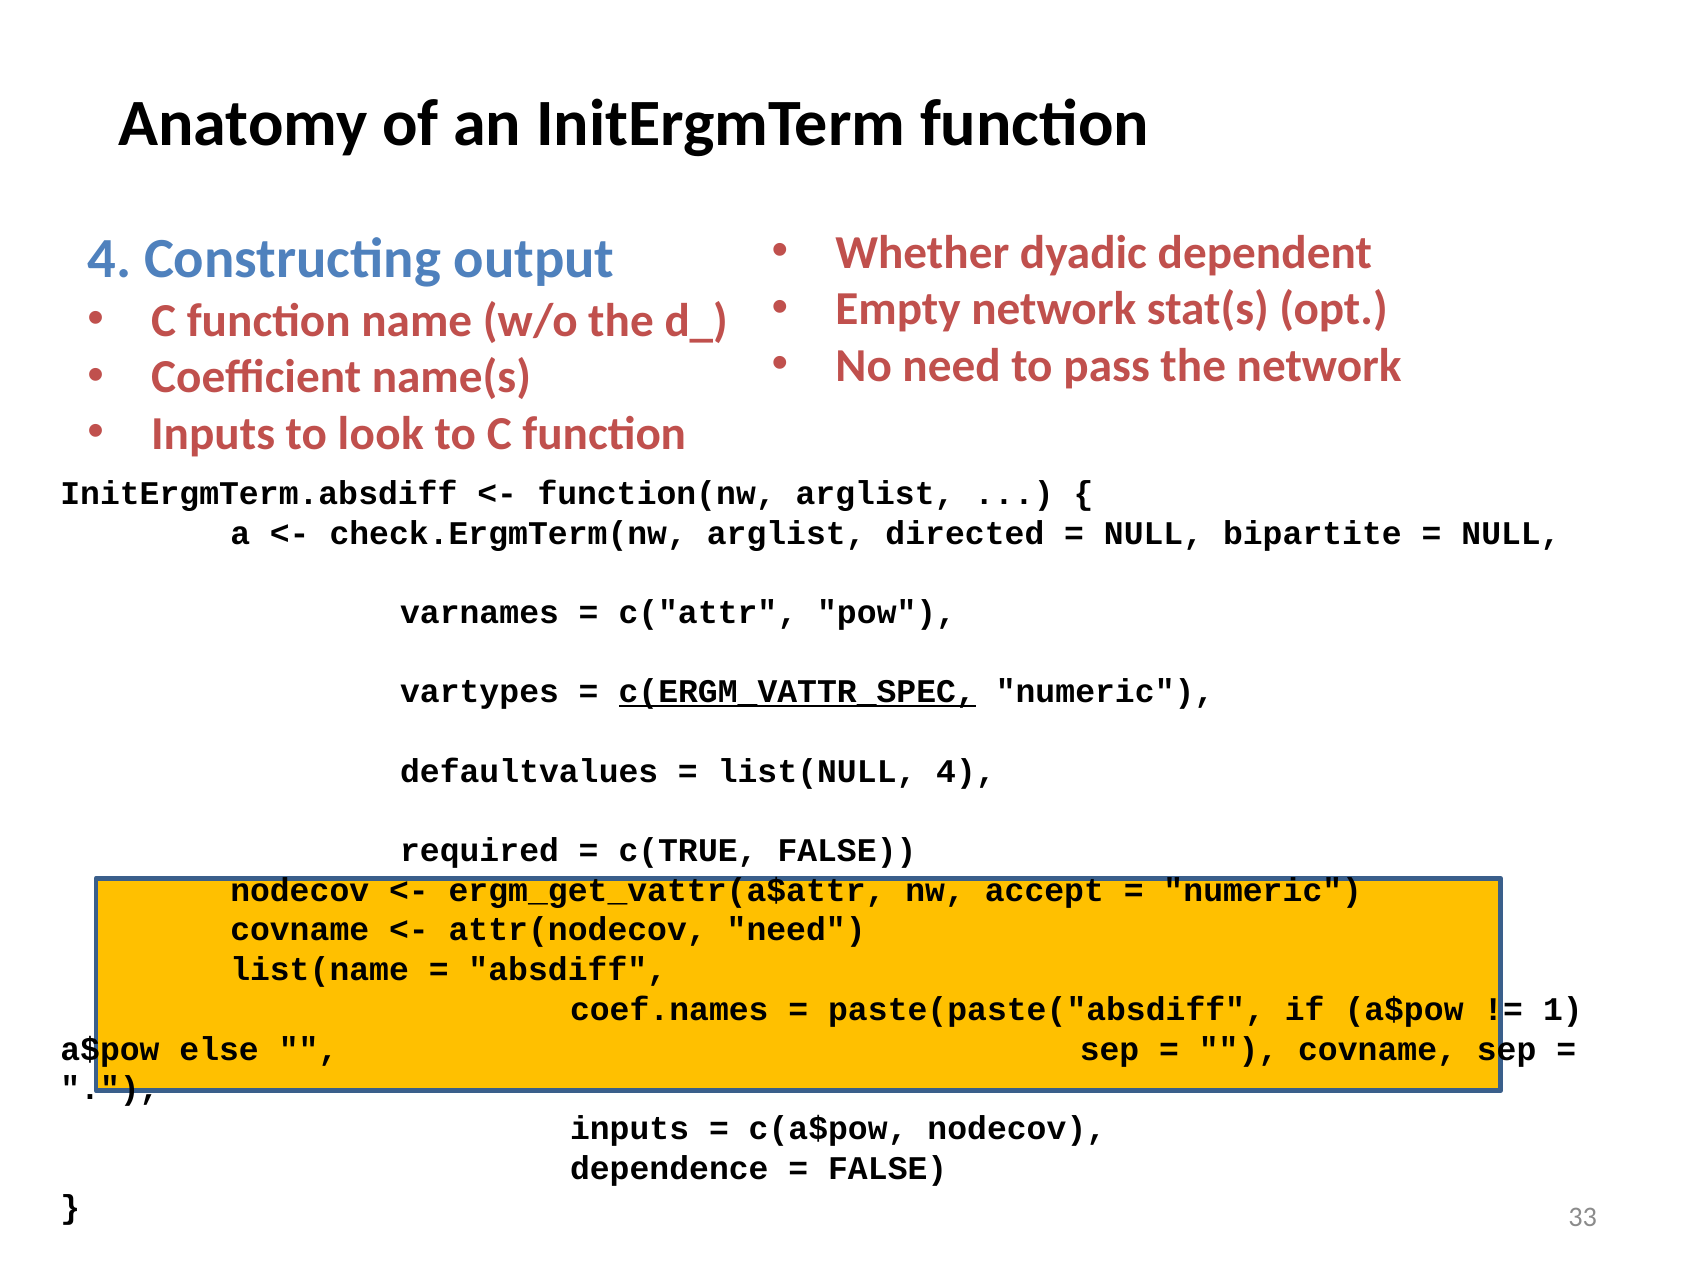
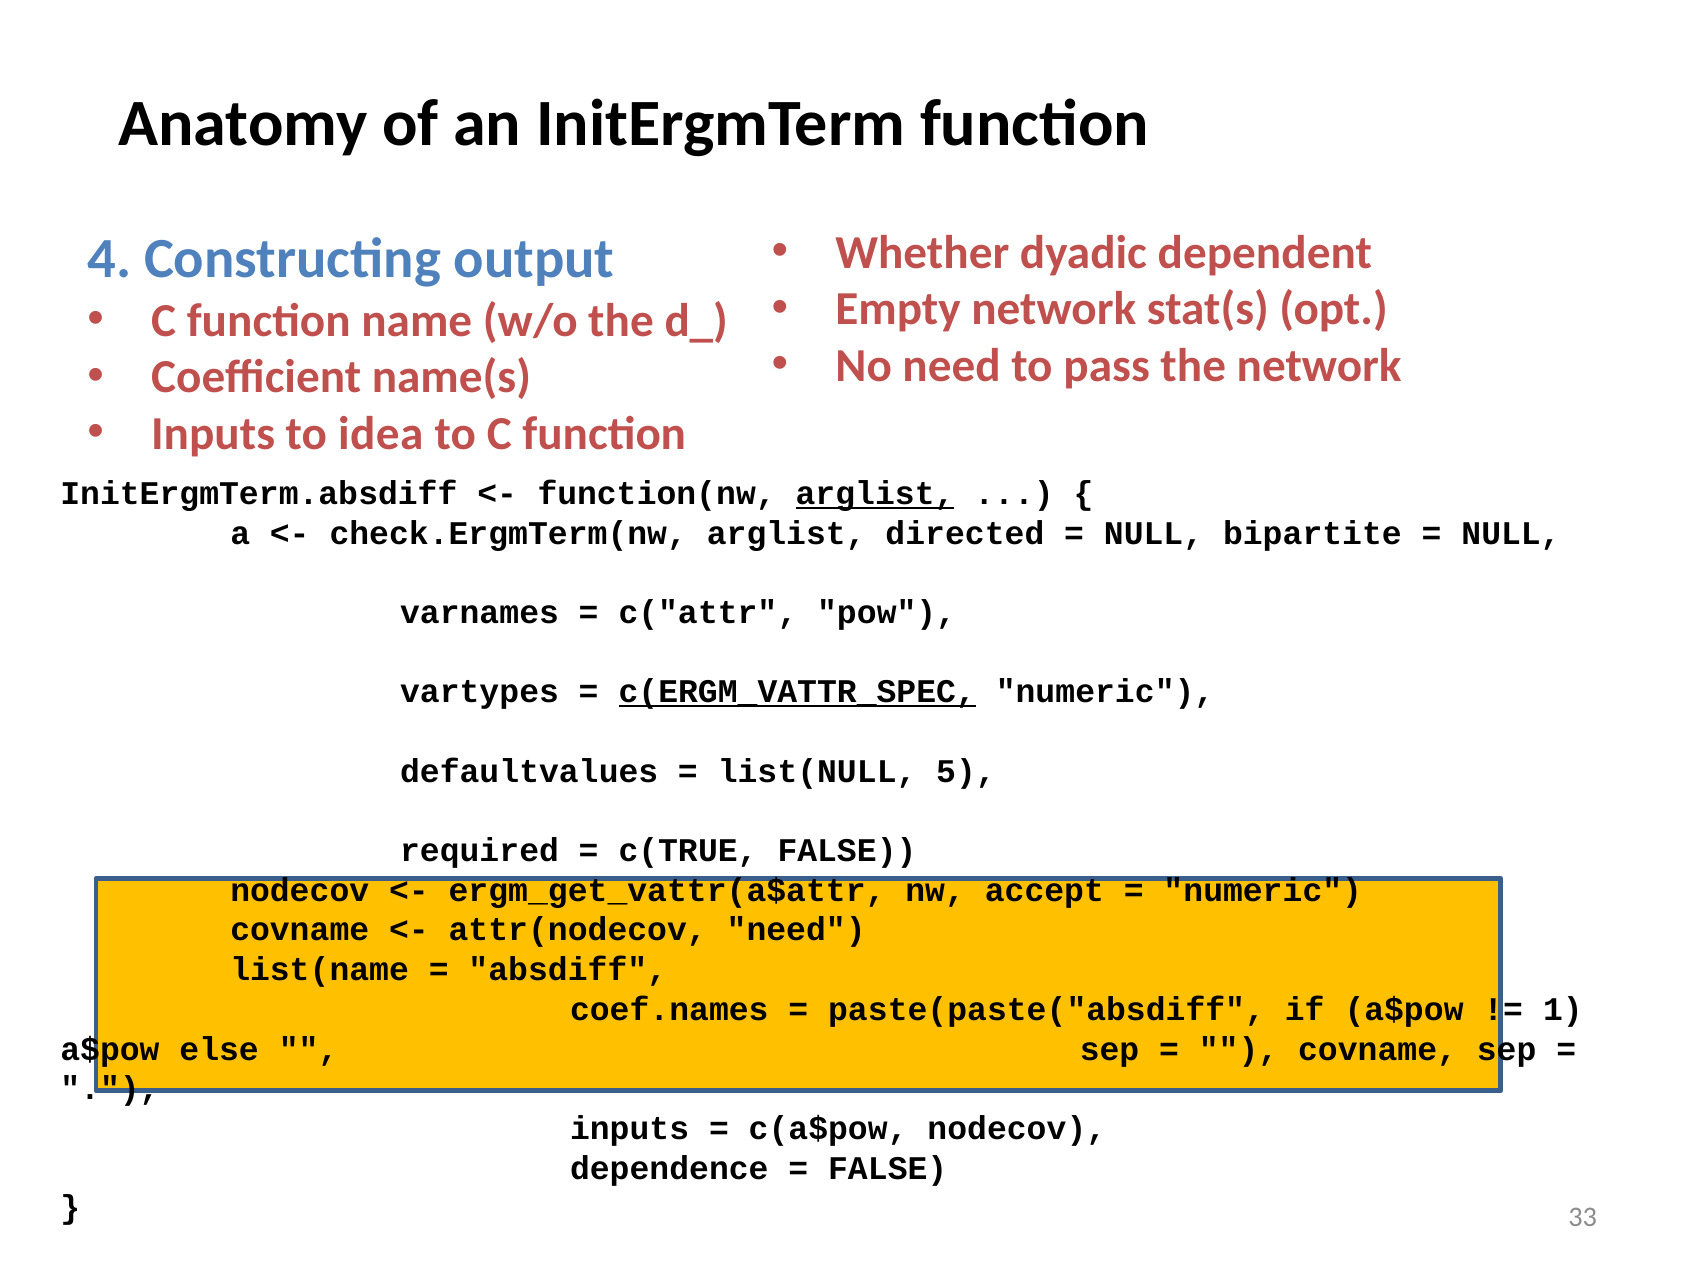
look: look -> idea (381, 434)
arglist underline: none -> present (875, 493)
list(NULL 4: 4 -> 5 (966, 771)
